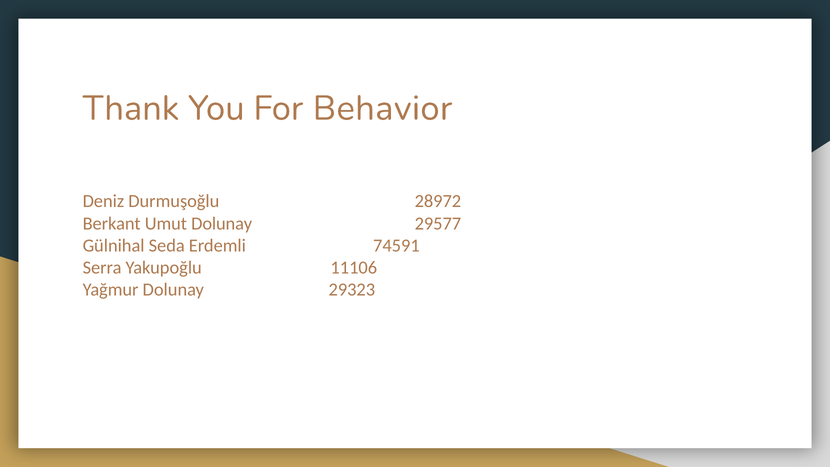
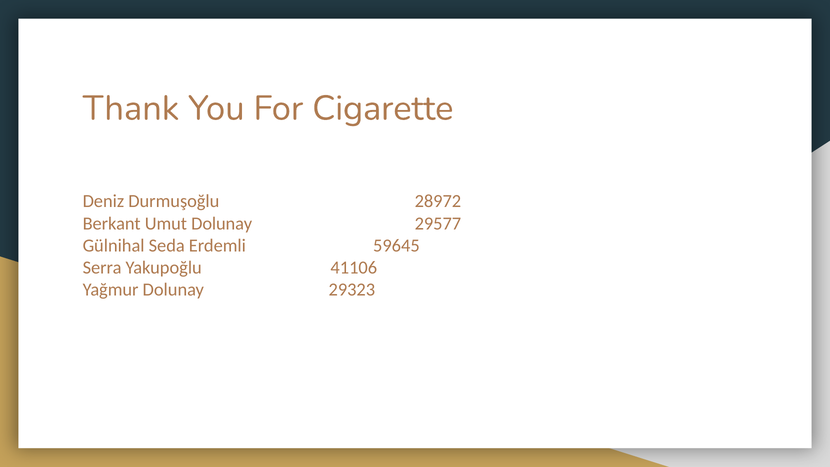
Behavior: Behavior -> Cigarette (383, 108)
74591: 74591 -> 59645 (396, 245)
11106: 11106 -> 41106 (354, 268)
